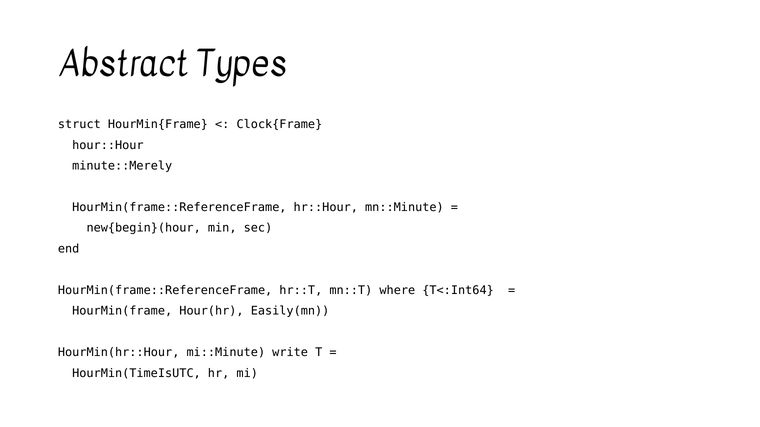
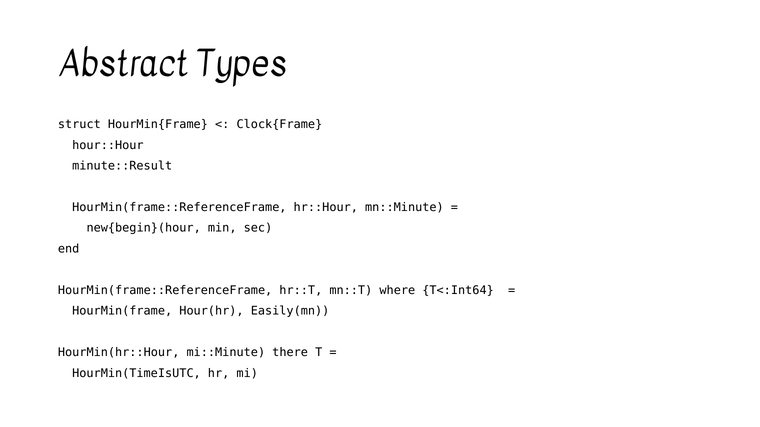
minute::Merely: minute::Merely -> minute::Result (122, 166)
write: write -> there (290, 353)
